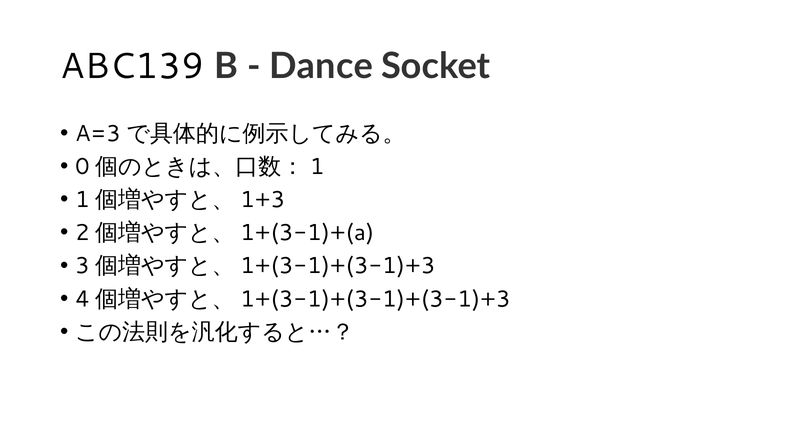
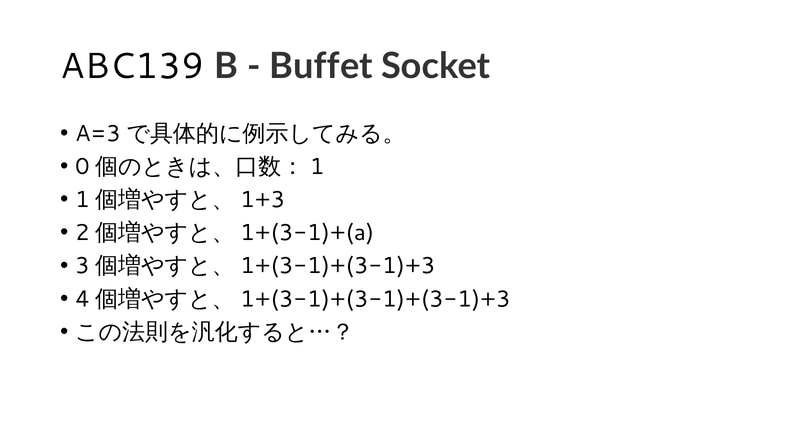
Dance: Dance -> Buffet (321, 66)
